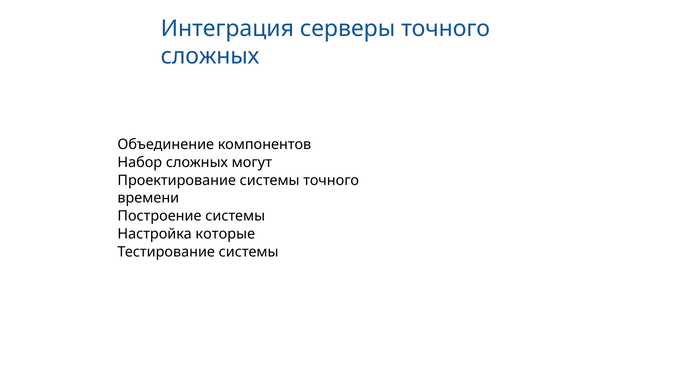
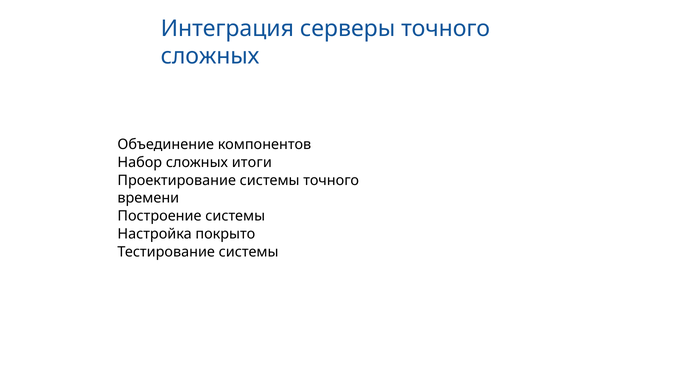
могут: могут -> итоги (252, 163)
которые: которые -> покрыто (225, 234)
